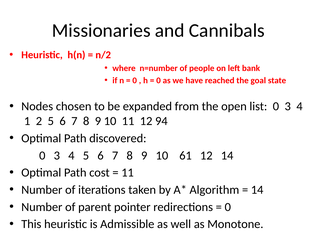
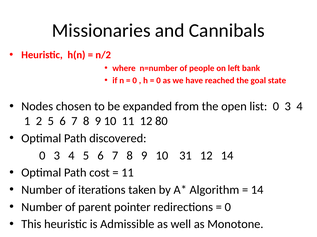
94: 94 -> 80 (161, 121)
61: 61 -> 31 (186, 156)
